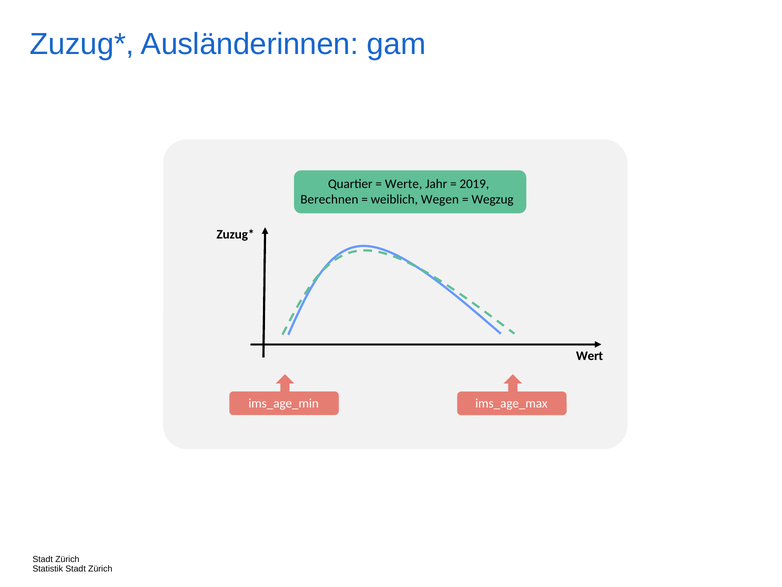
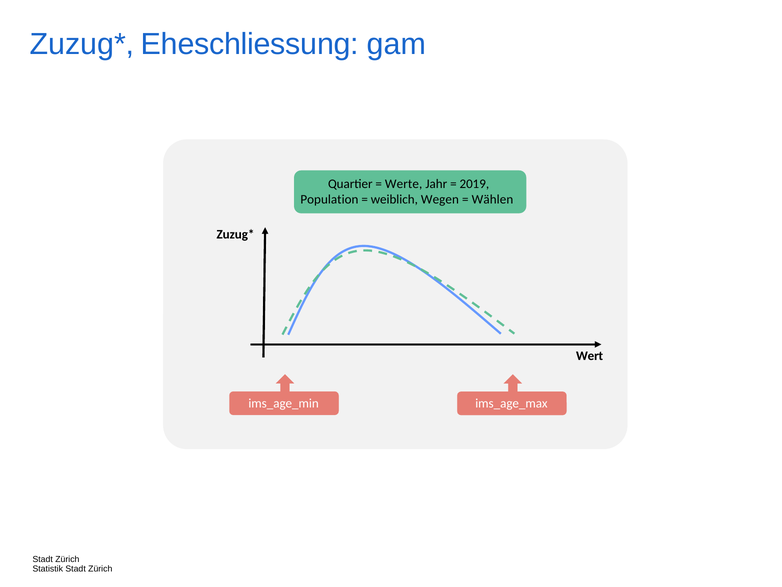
Ausländerinnen: Ausländerinnen -> Eheschliessung (250, 44)
Berechnen: Berechnen -> Population (329, 200)
Wegzug: Wegzug -> Wählen (492, 200)
